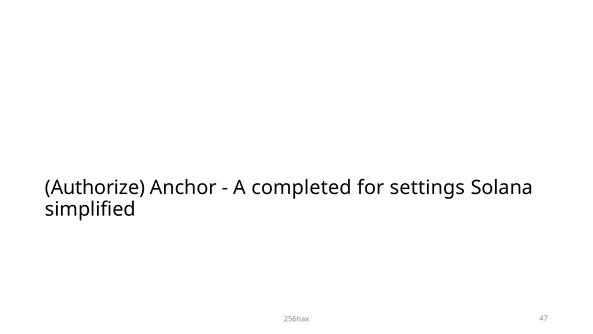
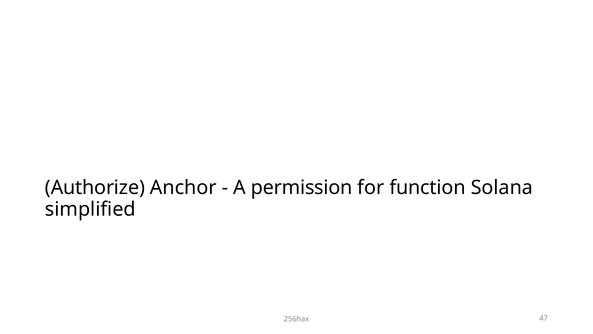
completed: completed -> permission (302, 188)
settings: settings -> function (428, 188)
